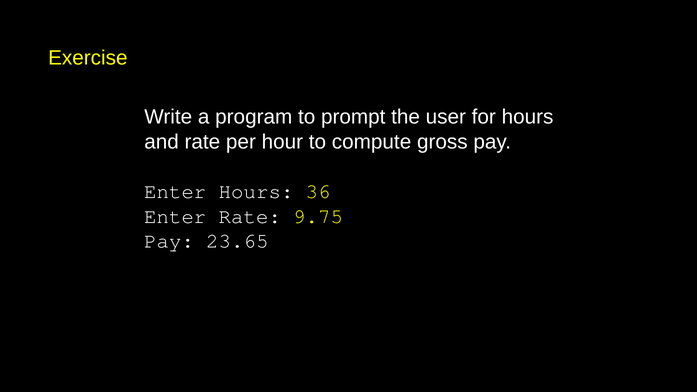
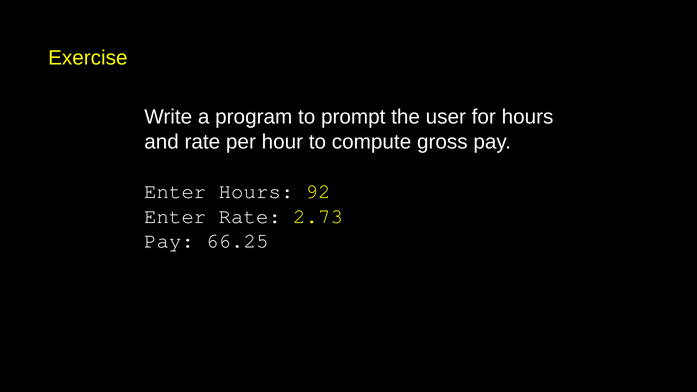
36: 36 -> 92 (318, 191)
9.75: 9.75 -> 2.73 (318, 216)
23.65: 23.65 -> 66.25 (237, 241)
